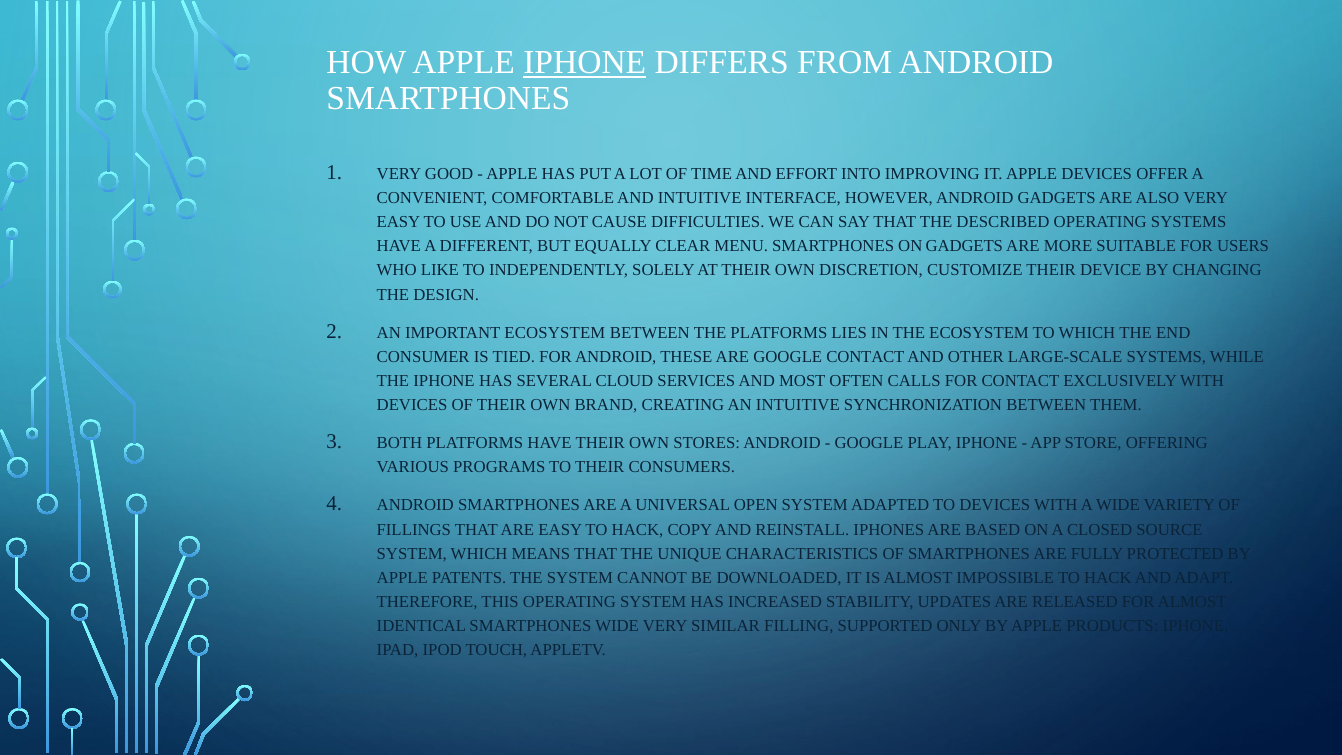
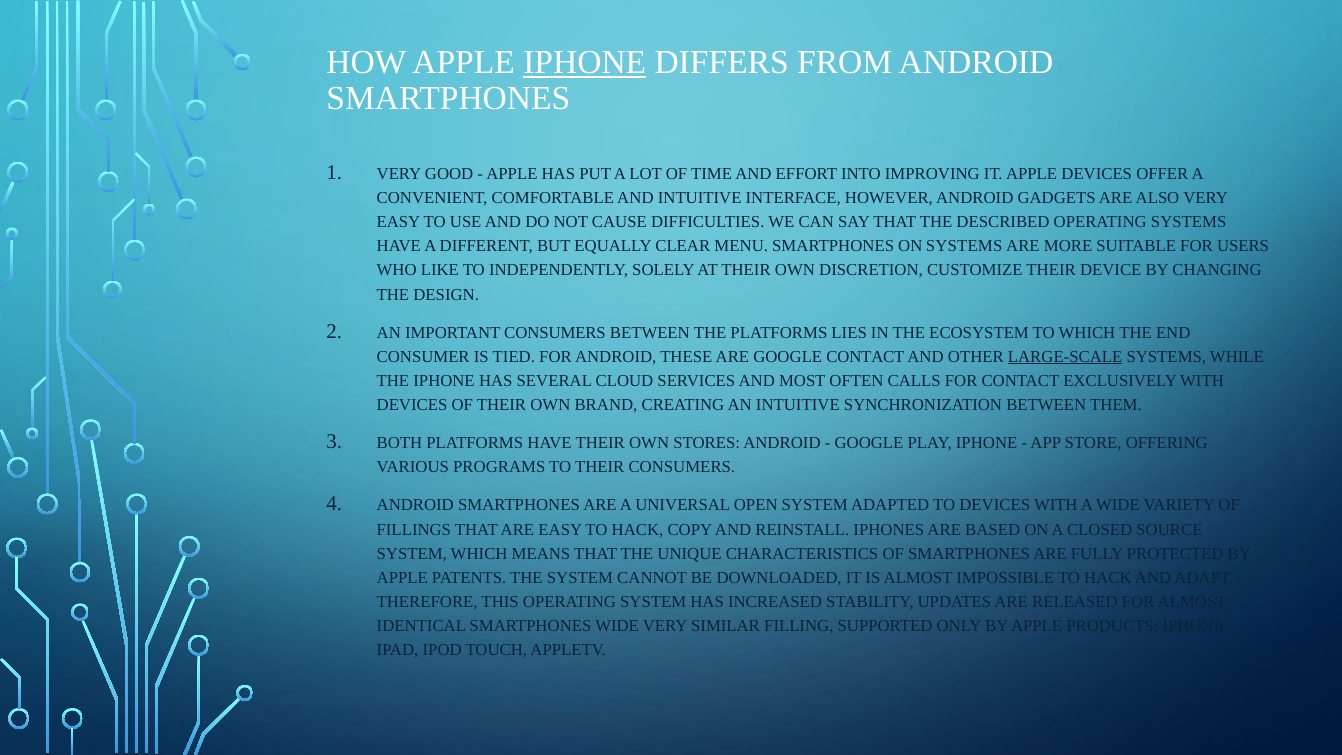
ON GADGETS: GADGETS -> SYSTEMS (964, 246)
IMPORTANT ECOSYSTEM: ECOSYSTEM -> CONSUMERS (555, 333)
LARGE-SCALE underline: none -> present (1065, 357)
